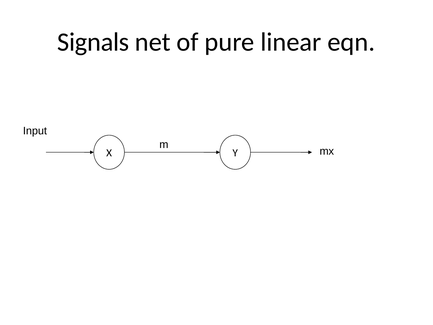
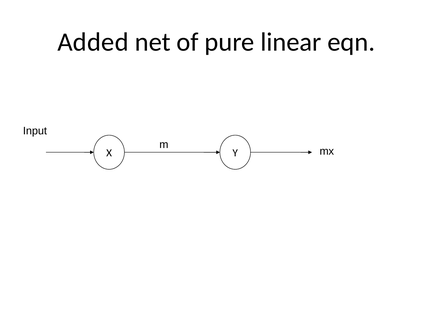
Signals: Signals -> Added (93, 42)
